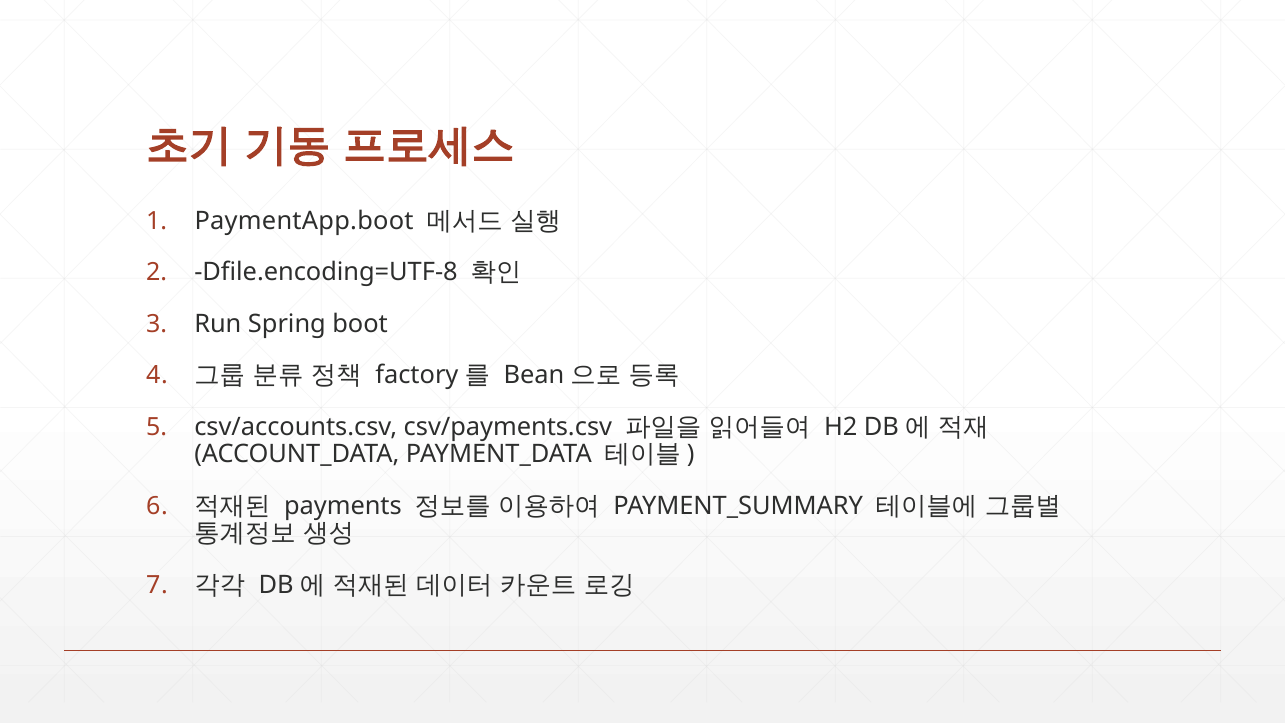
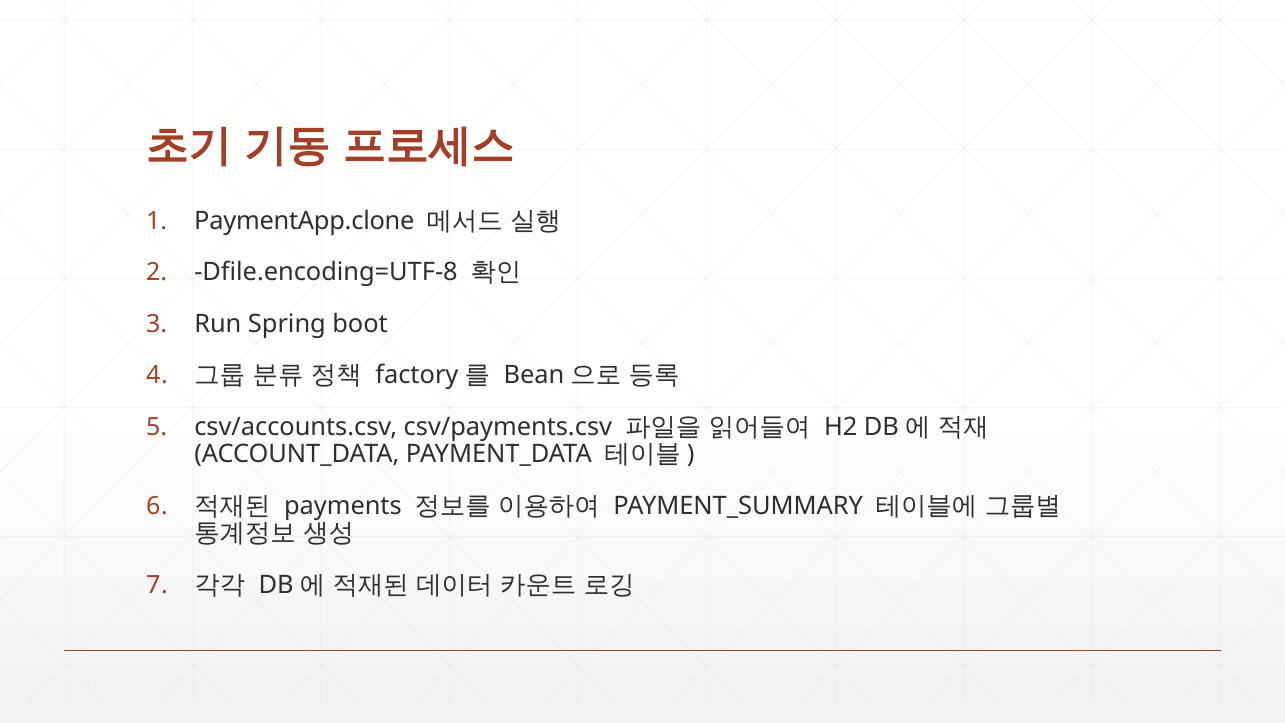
PaymentApp.boot: PaymentApp.boot -> PaymentApp.clone (304, 221)
